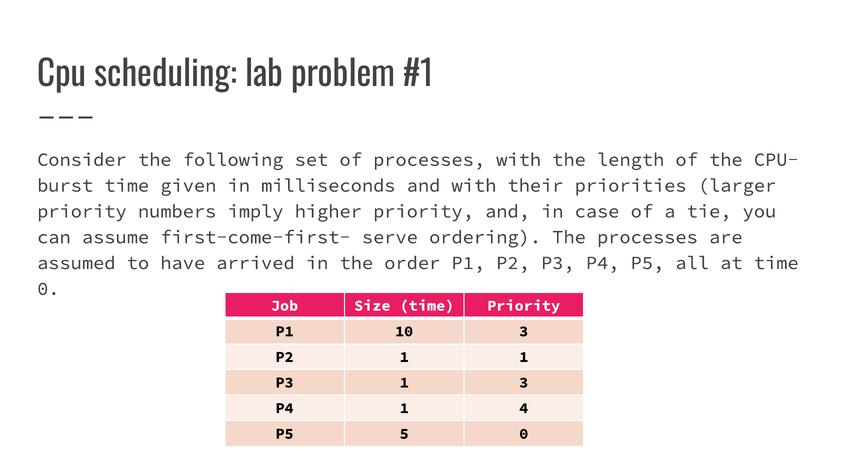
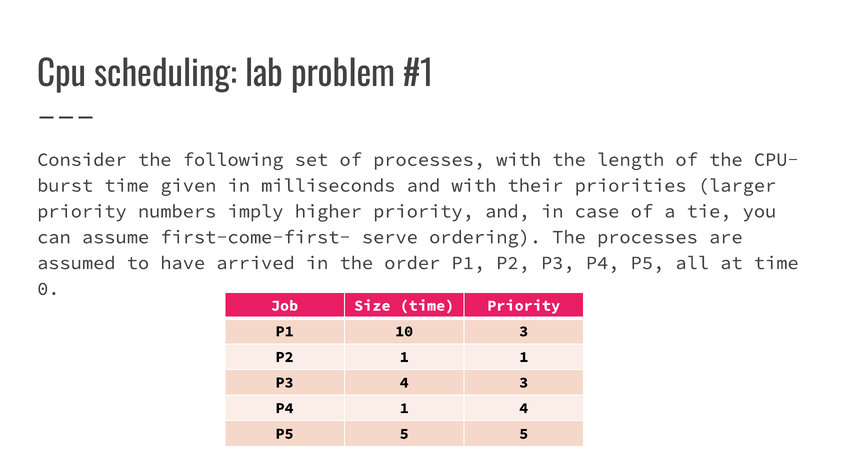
P3 1: 1 -> 4 (404, 383)
5 0: 0 -> 5 (524, 434)
